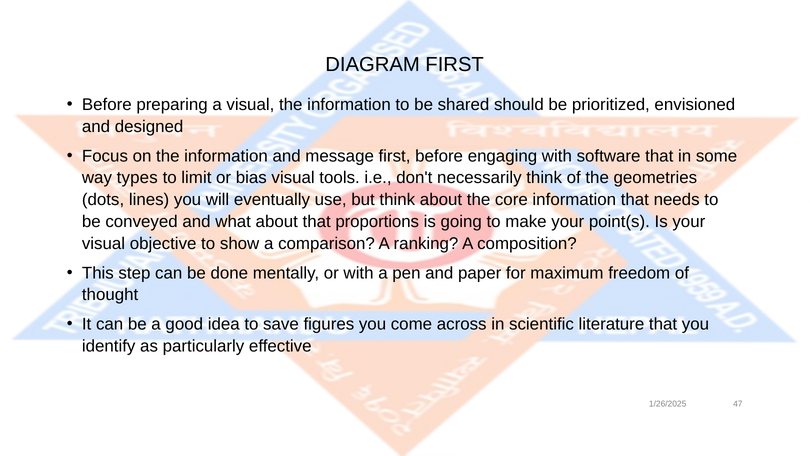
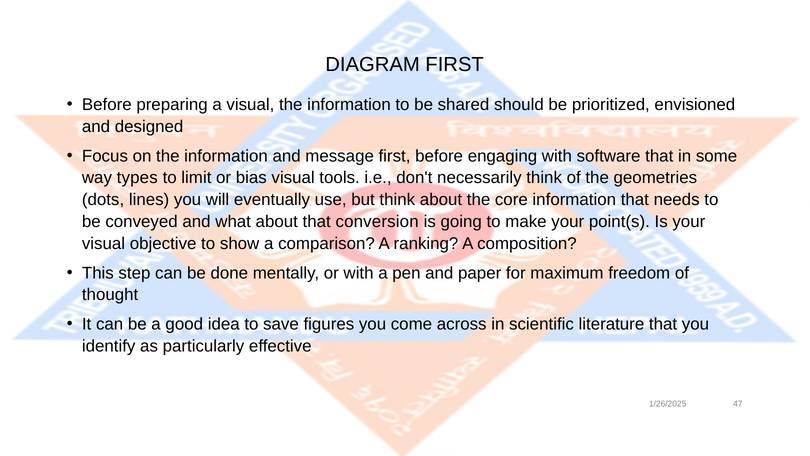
proportions: proportions -> conversion (377, 221)
